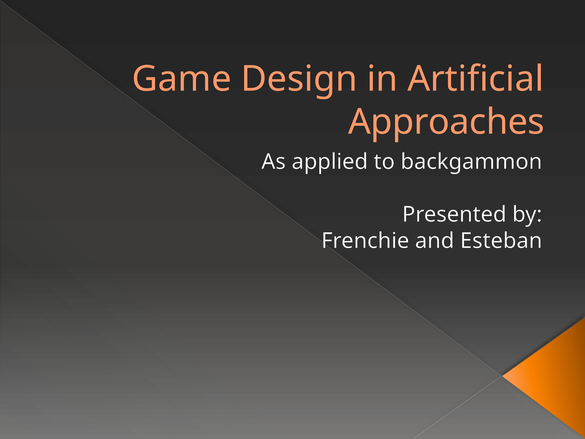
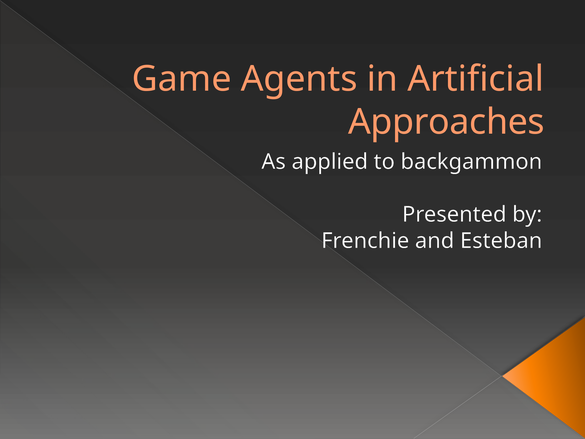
Design: Design -> Agents (299, 79)
